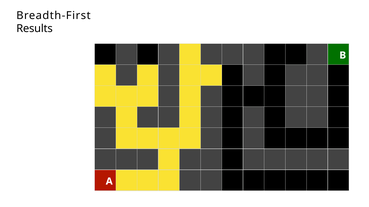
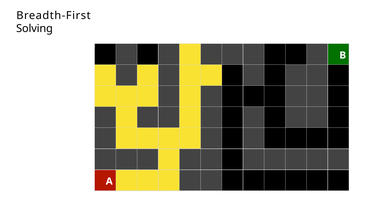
Results: Results -> Solving (35, 29)
